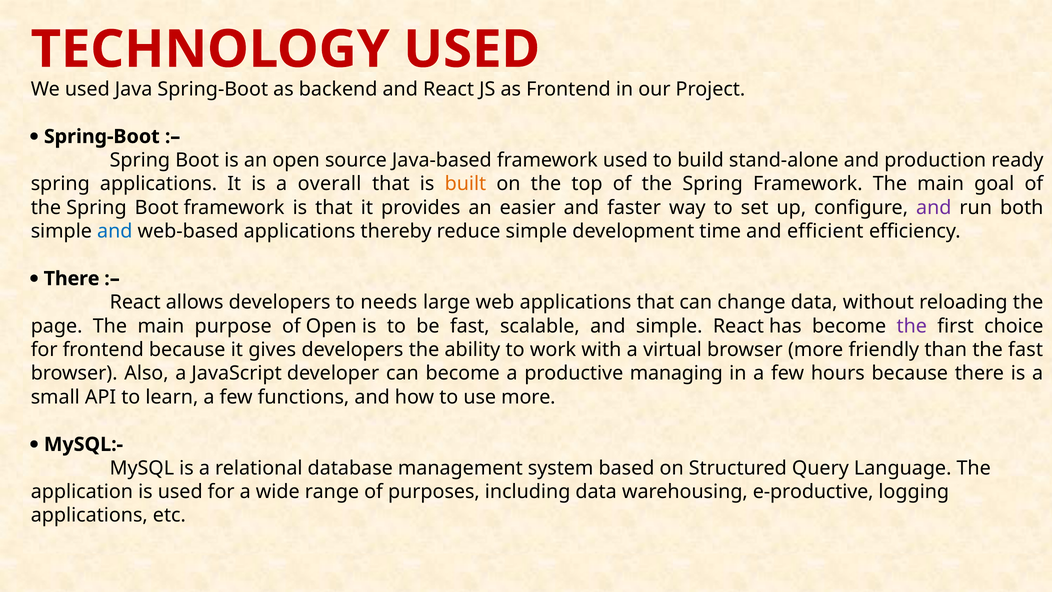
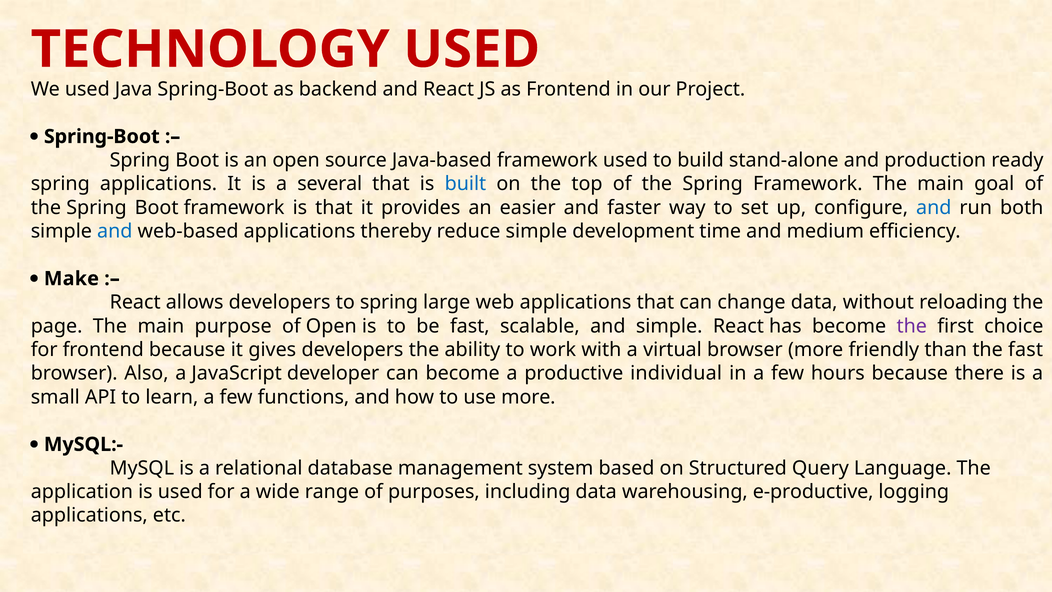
overall: overall -> several (330, 184)
built colour: orange -> blue (465, 184)
and colour: purple -> blue (934, 208)
efficient: efficient -> medium (825, 231)
There: There -> Make (71, 279)
to needs: needs -> spring (389, 302)
managing: managing -> individual (676, 373)
